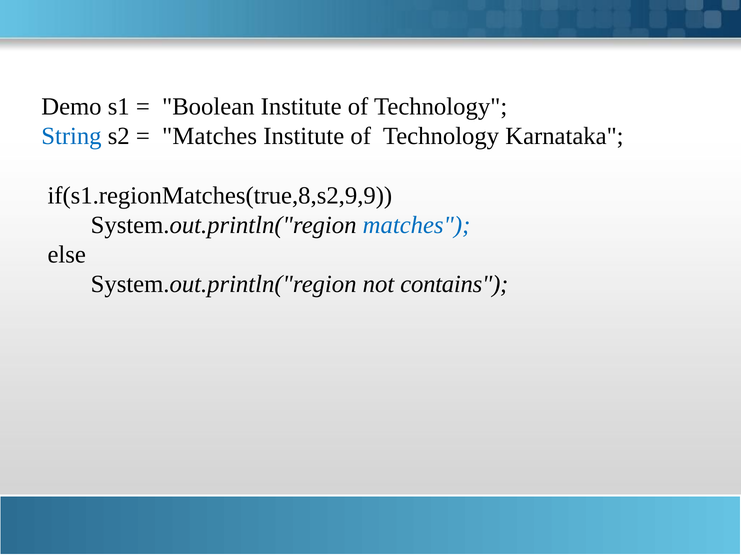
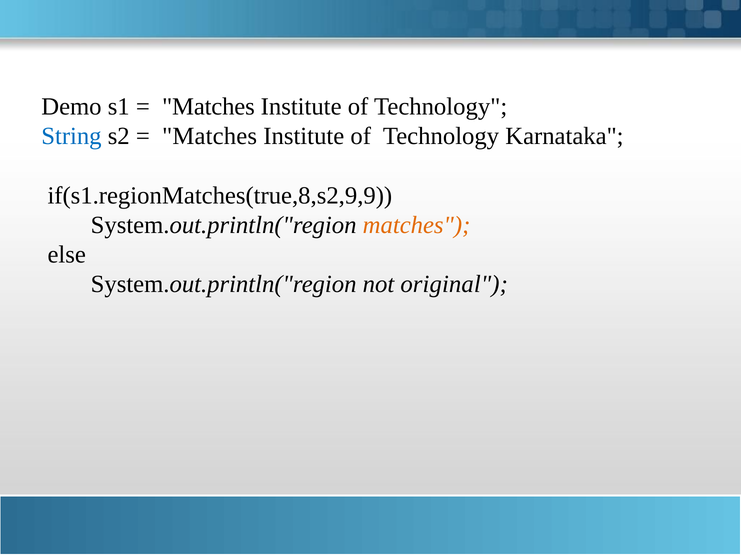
Boolean: Boolean -> Matches (208, 107)
matches colour: blue -> orange (417, 225)
contains: contains -> original (454, 285)
